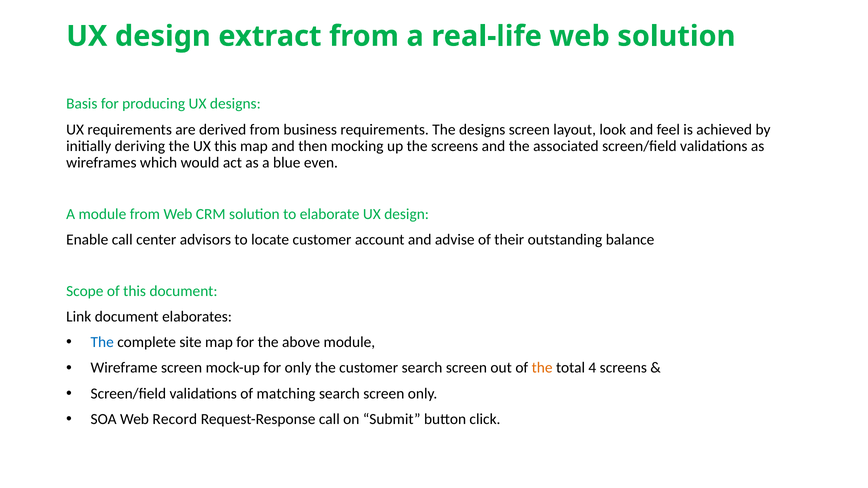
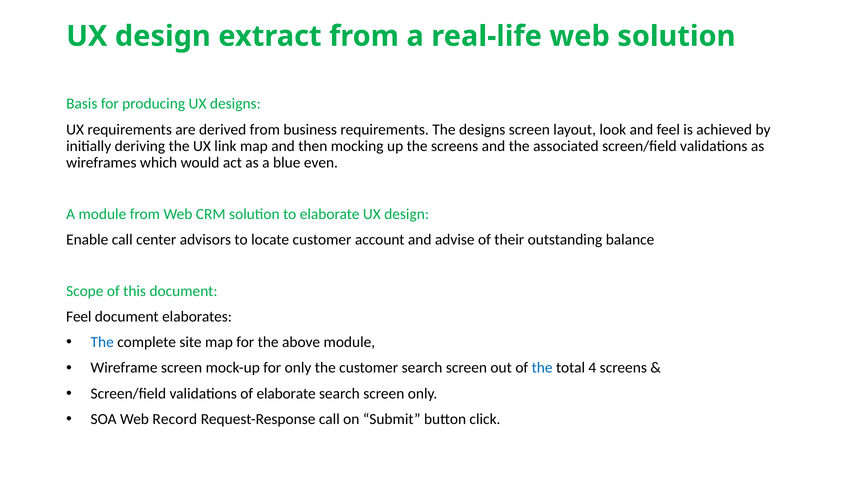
UX this: this -> link (225, 146)
Link: Link -> Feel (79, 317)
the colour: orange -> blue (542, 368)
of matching: matching -> elaborate (286, 394)
